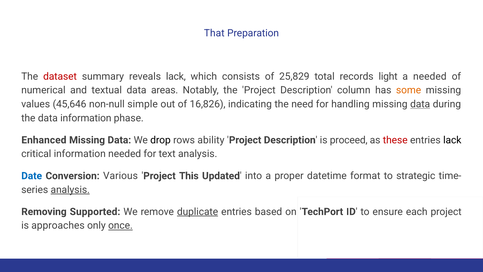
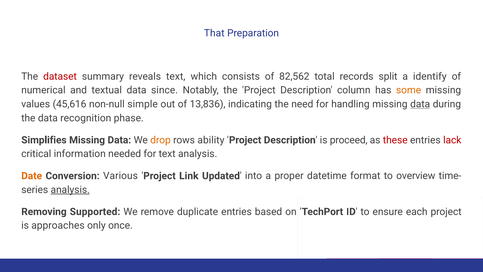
reveals lack: lack -> text (176, 76)
25,829: 25,829 -> 82,562 (294, 76)
light: light -> split (388, 76)
a needed: needed -> identify (430, 76)
areas: areas -> since (165, 90)
45,646: 45,646 -> 45,616 (70, 104)
16,826: 16,826 -> 13,836 (208, 104)
data information: information -> recognition (86, 118)
Enhanced: Enhanced -> Simplifies (44, 140)
drop colour: black -> orange (160, 140)
lack colour: black -> red (452, 140)
Date colour: blue -> orange (32, 176)
This: This -> Link (189, 176)
strategic: strategic -> overview (416, 176)
duplicate underline: present -> none (198, 211)
once underline: present -> none (120, 225)
